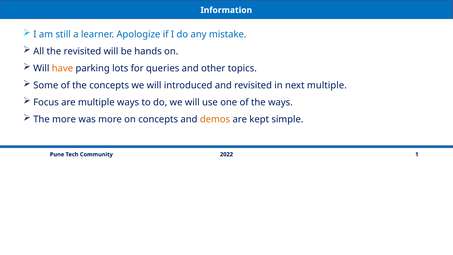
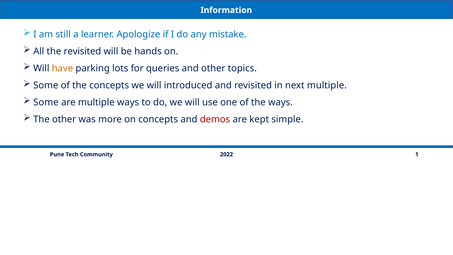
Focus: Focus -> Some (46, 102)
The more: more -> other (64, 119)
demos colour: orange -> red (215, 119)
